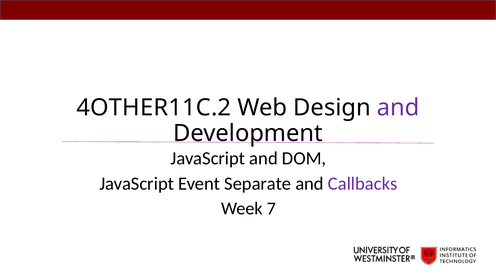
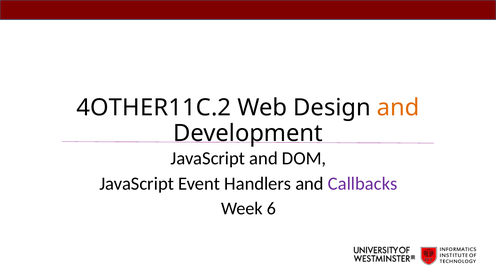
and colour: purple -> orange (398, 108)
Separate: Separate -> Handlers (258, 184)
7: 7 -> 6 (271, 209)
